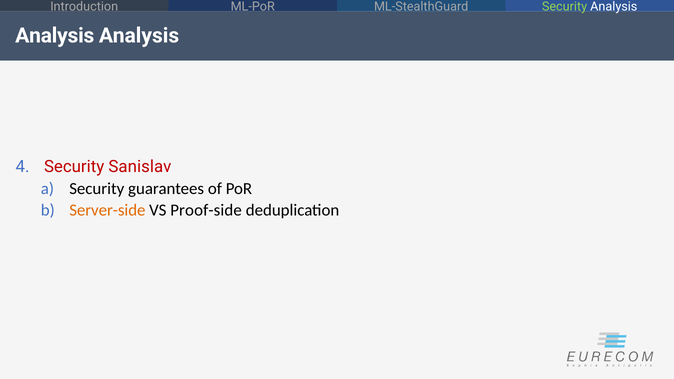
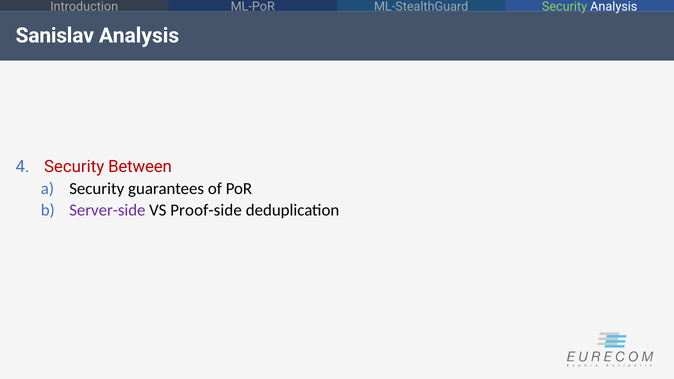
Analysis: Analysis -> Sanislav (55, 36)
Sanislav: Sanislav -> Between (140, 167)
Server-side colour: orange -> purple (107, 210)
